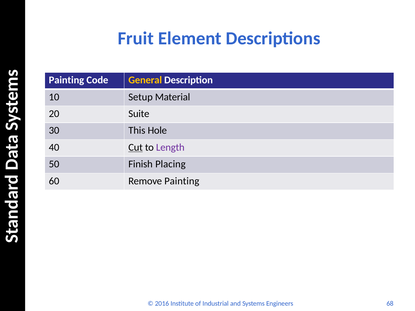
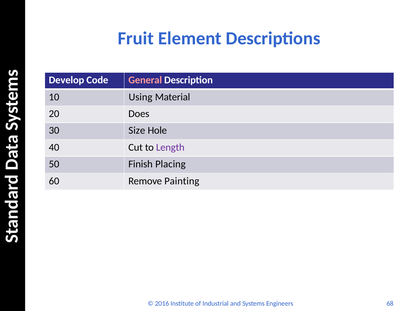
Painting: Painting -> Develop (67, 80)
General colour: yellow -> pink (145, 80)
Setup: Setup -> Using (140, 97)
Suite: Suite -> Does (139, 114)
This: This -> Size (137, 131)
Cut underline: present -> none (136, 148)
